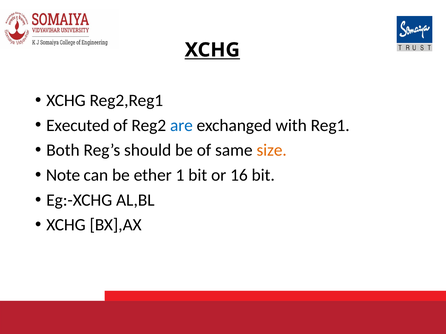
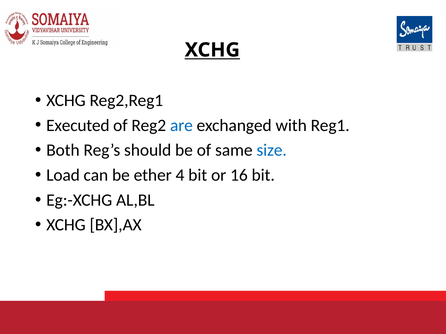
size colour: orange -> blue (272, 150)
Note: Note -> Load (63, 175)
1: 1 -> 4 (180, 175)
